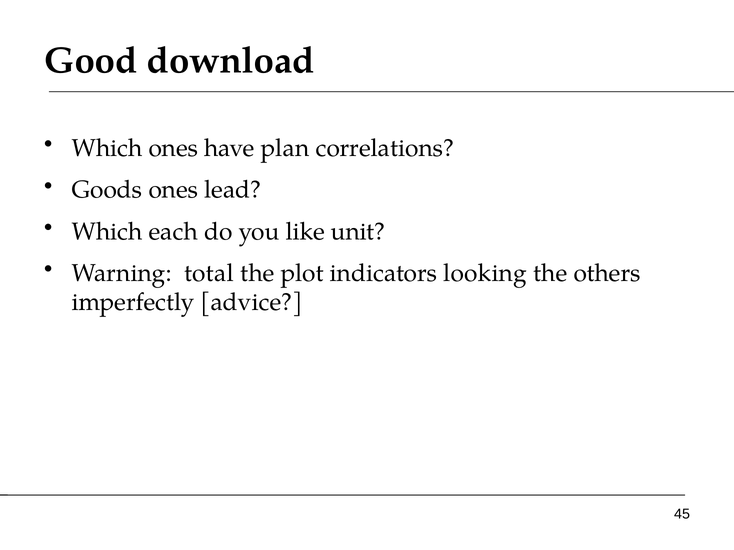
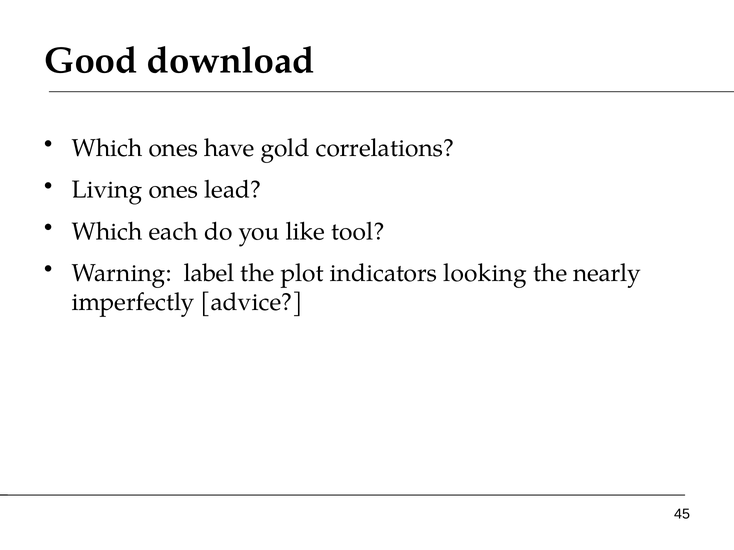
plan: plan -> gold (285, 149)
Goods: Goods -> Living (107, 190)
unit: unit -> tool (358, 232)
total: total -> label (209, 273)
others: others -> nearly (607, 273)
